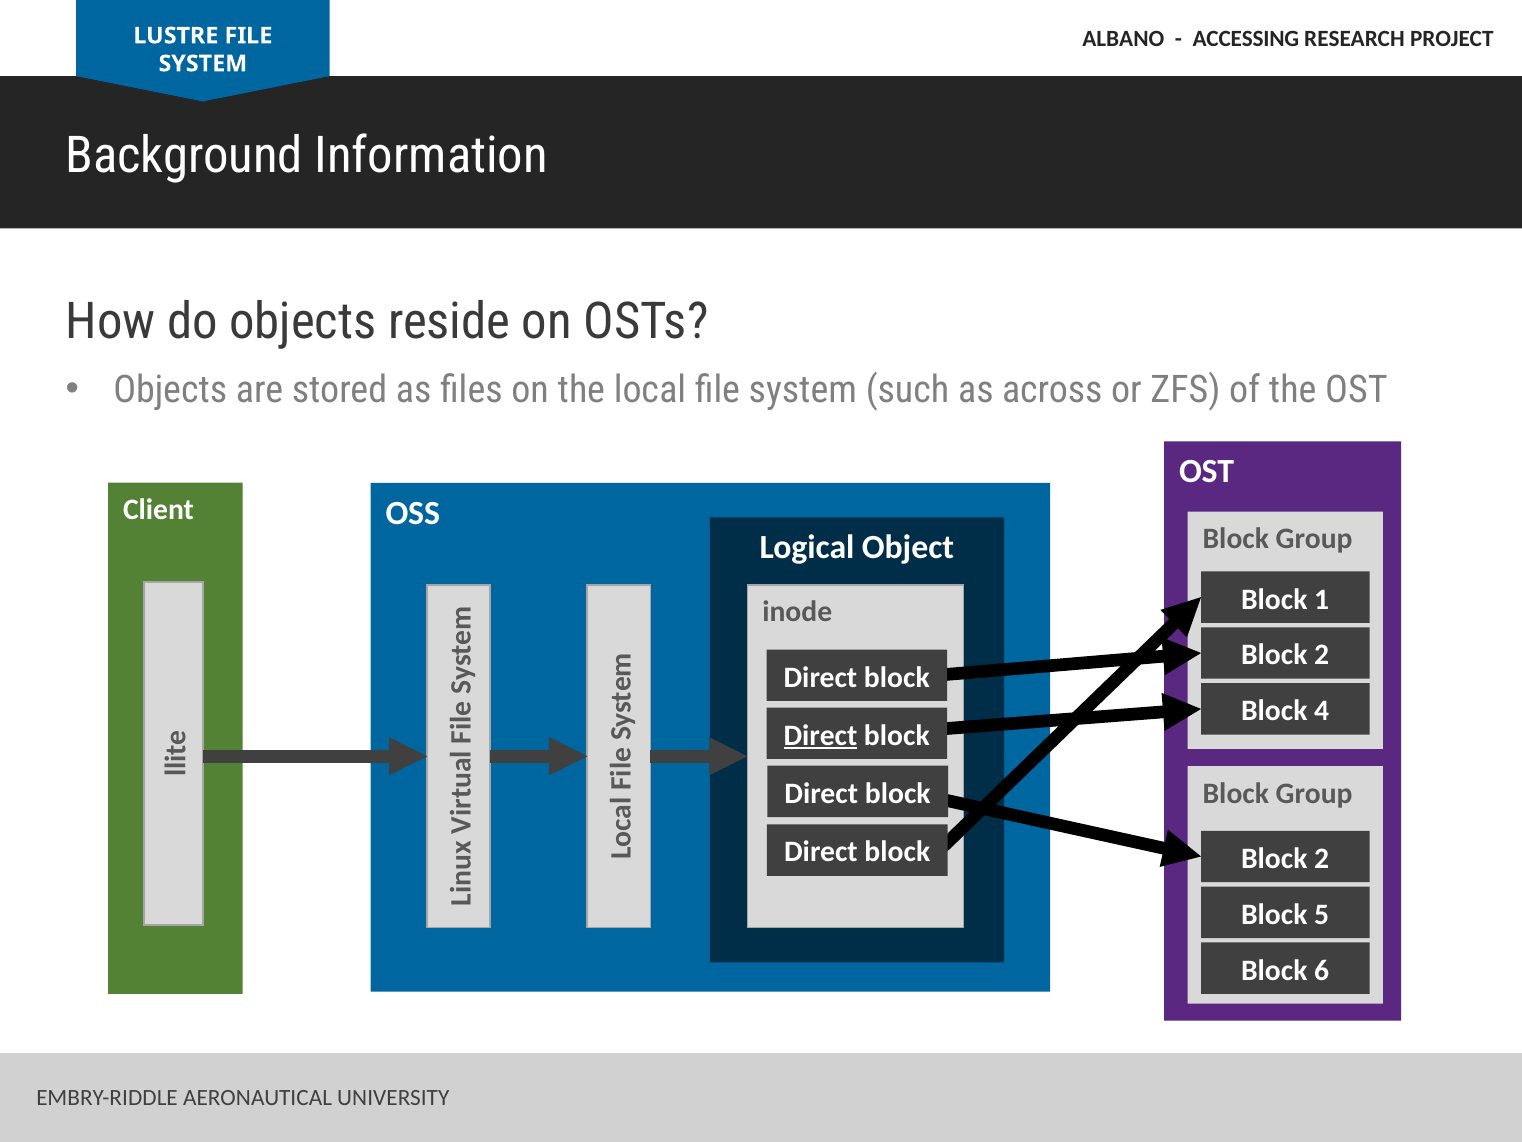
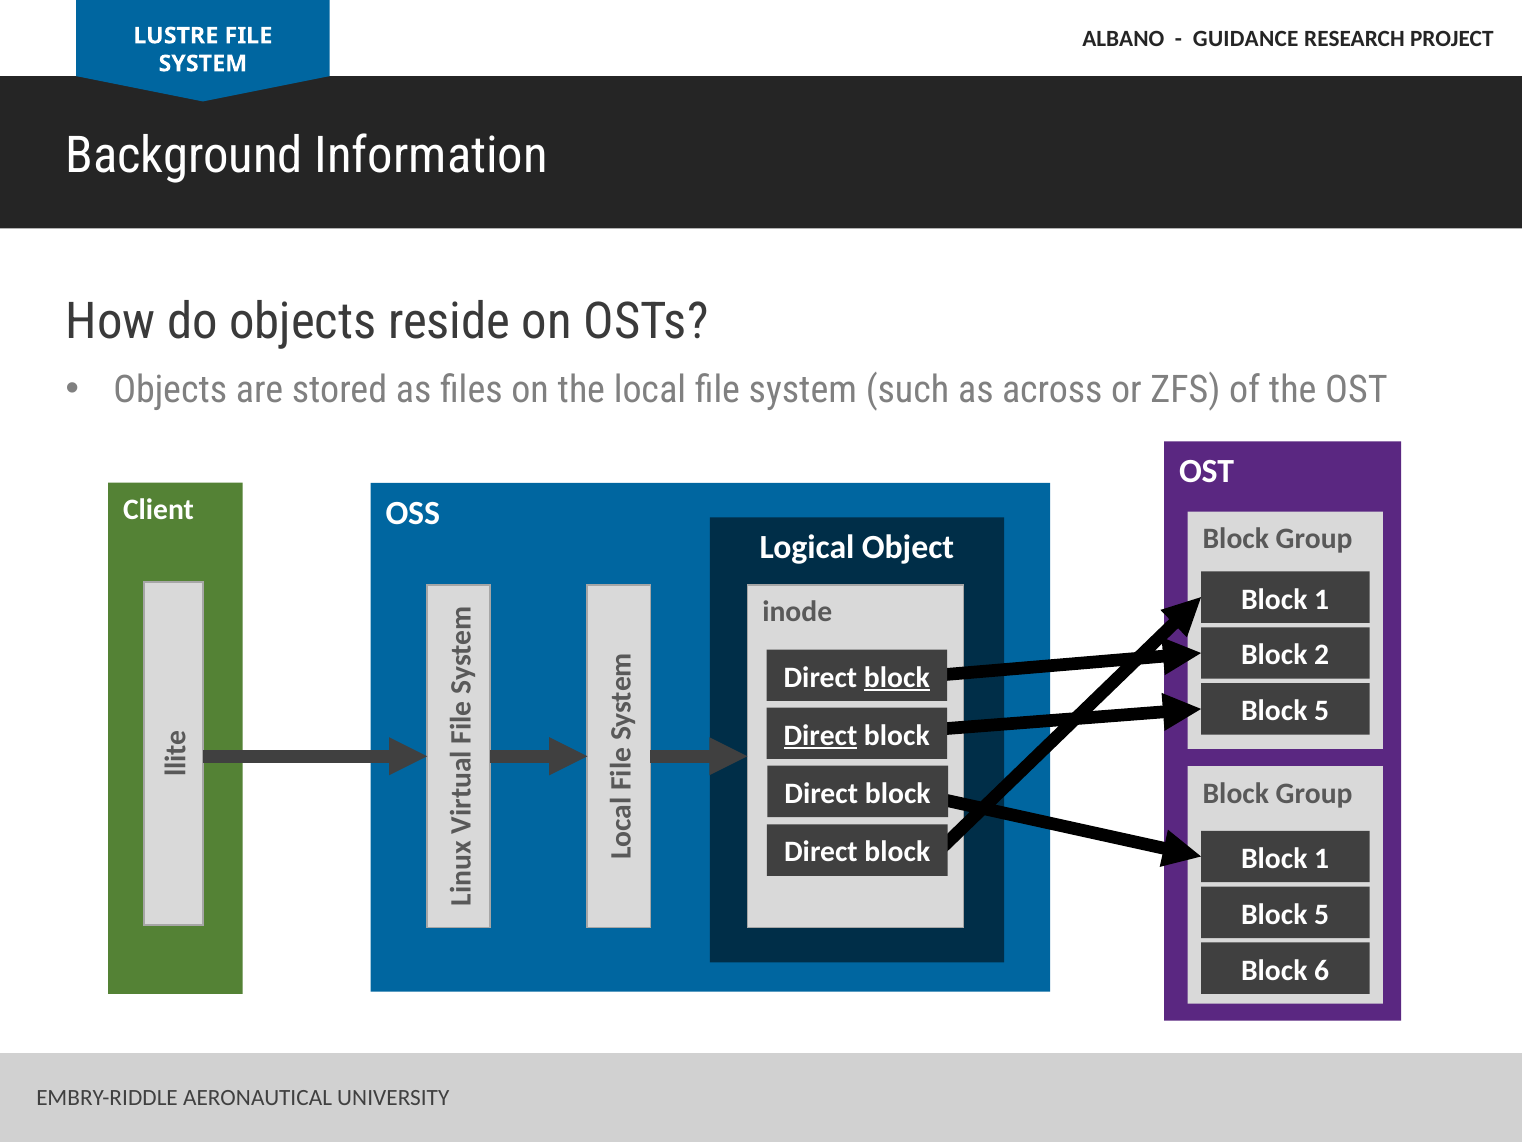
ACCESSING: ACCESSING -> GUIDANCE (1246, 39)
block underline: none -> present (897, 677)
4: 4 -> 5 (1322, 711)
2: 2 -> 1 (1322, 858)
